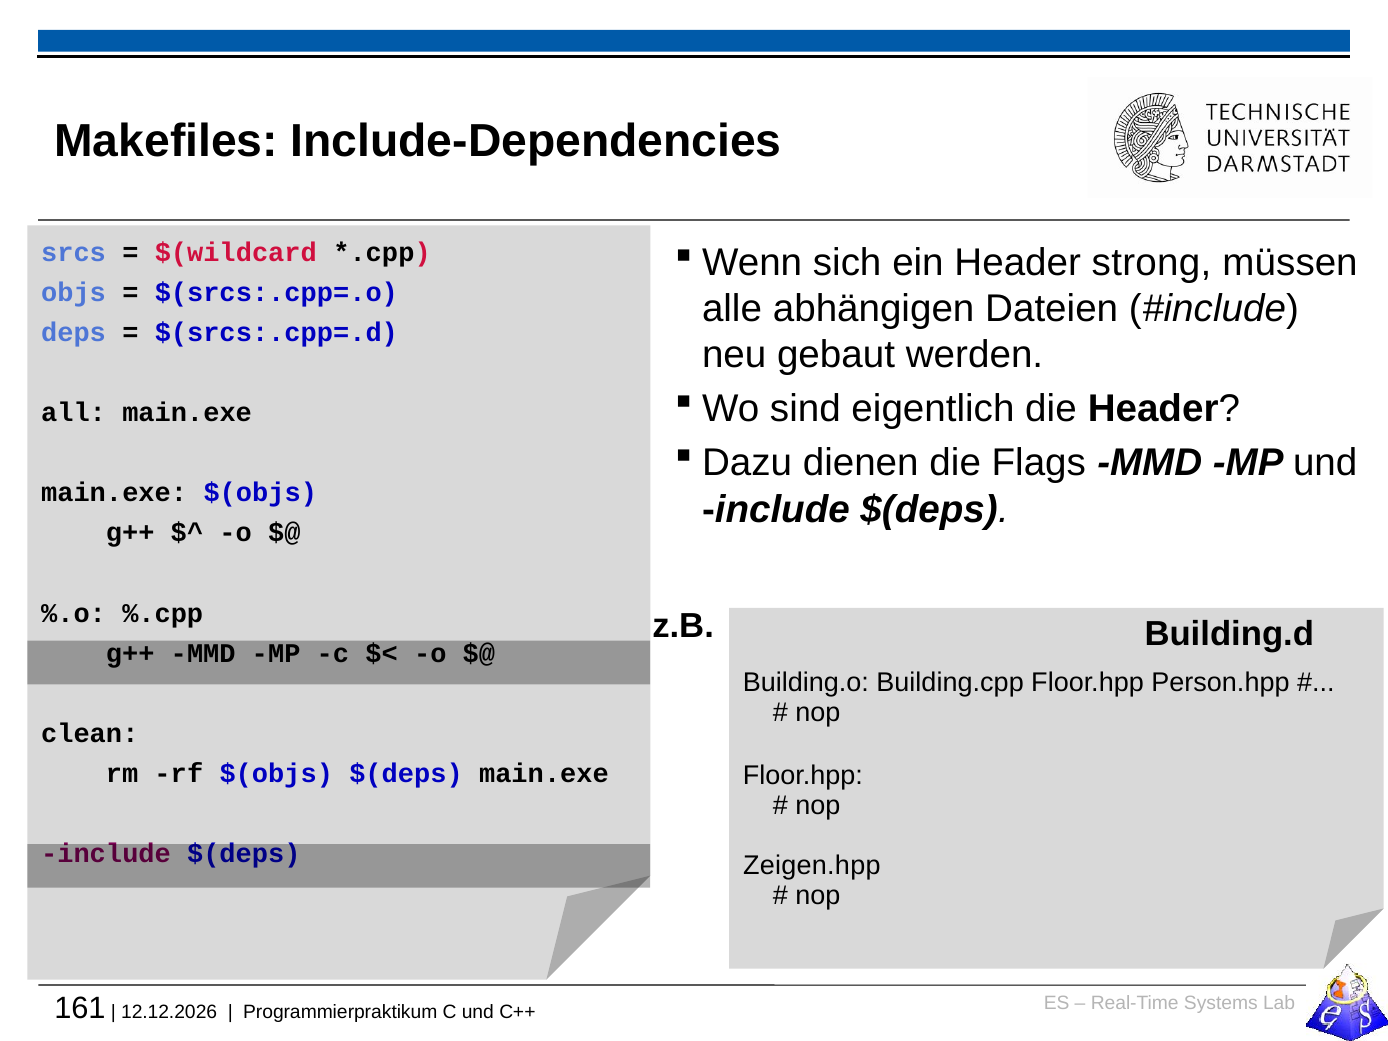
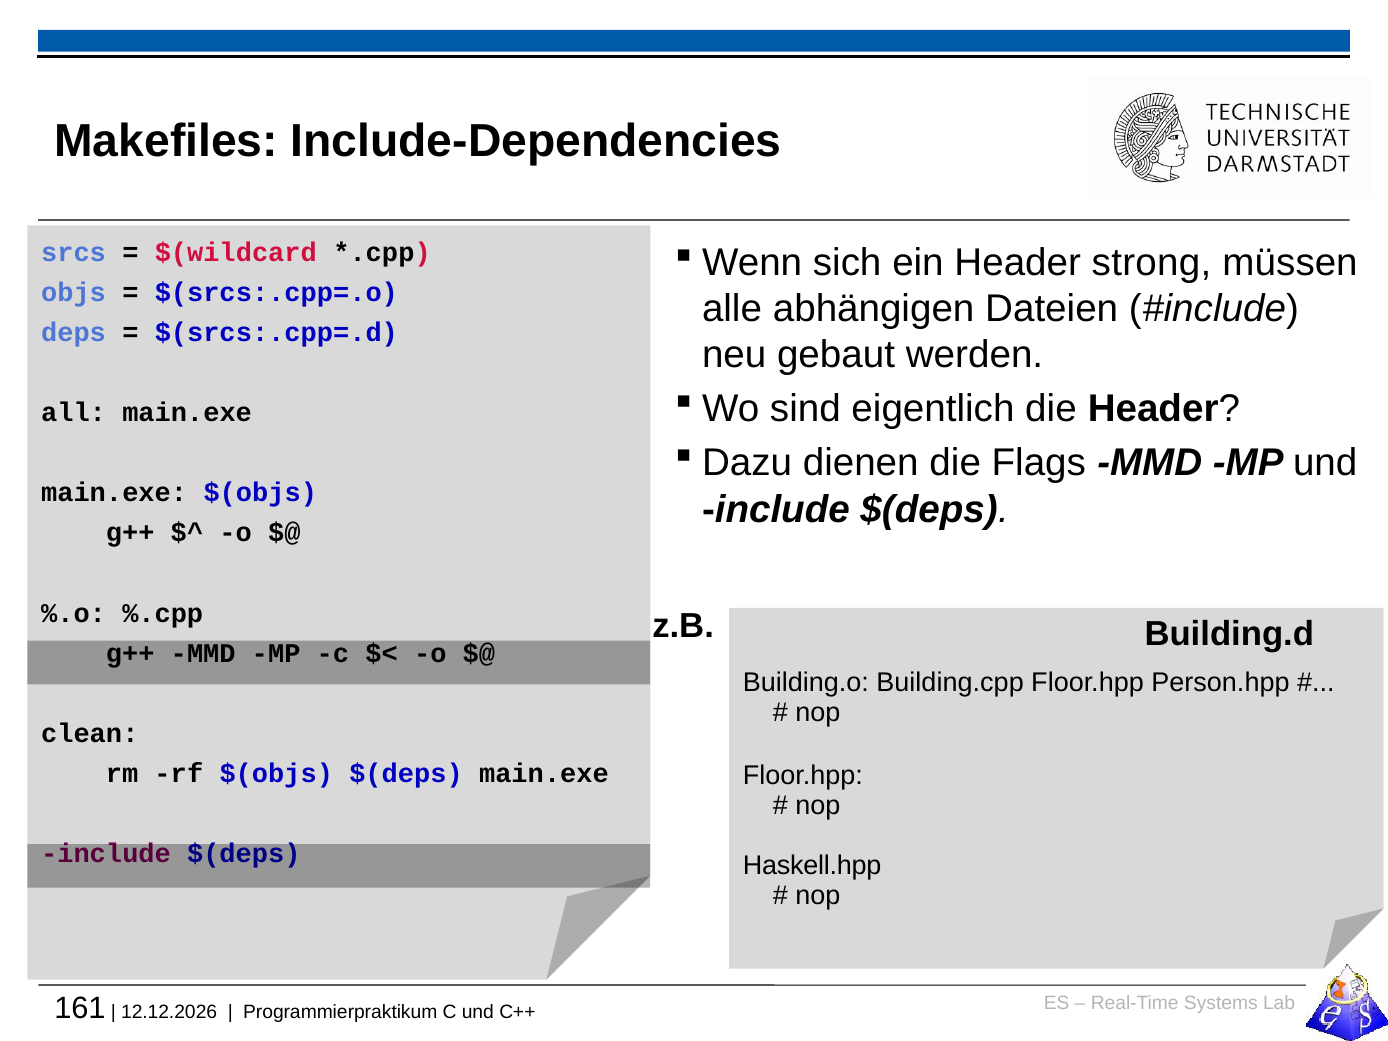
Zeigen.hpp: Zeigen.hpp -> Haskell.hpp (812, 866)
